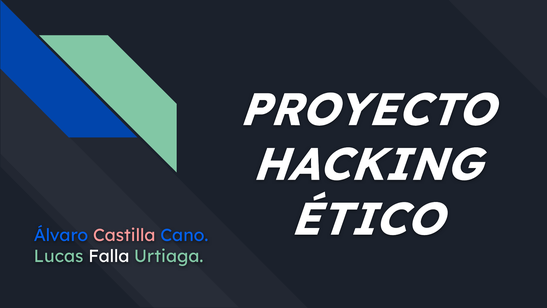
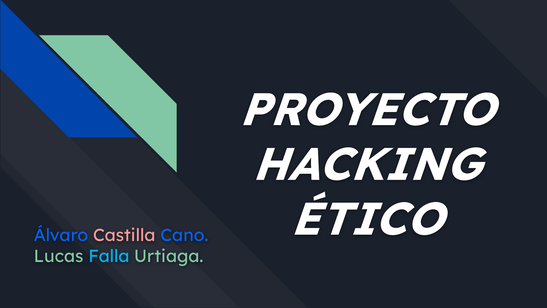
Falla colour: white -> light blue (109, 256)
